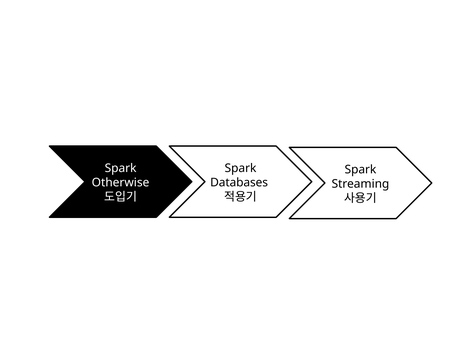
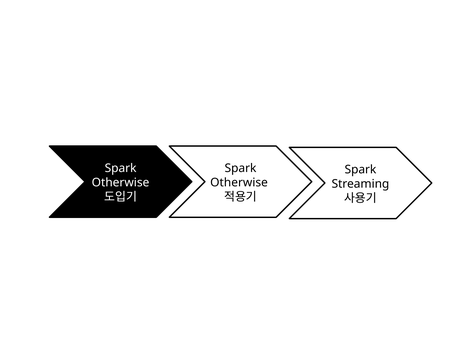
Databases: Databases -> Otherwise (239, 183)
